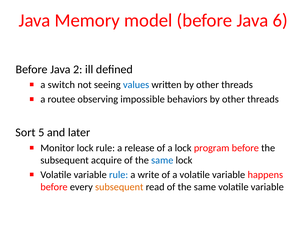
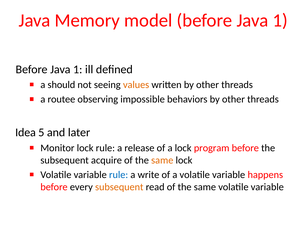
model before Java 6: 6 -> 1 (280, 20)
2: 2 -> 1 (78, 69)
switch: switch -> should (61, 85)
values colour: blue -> orange (136, 85)
Sort: Sort -> Idea (26, 133)
same colour: blue -> orange (162, 160)
